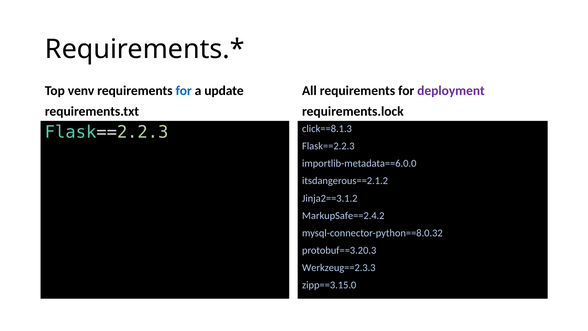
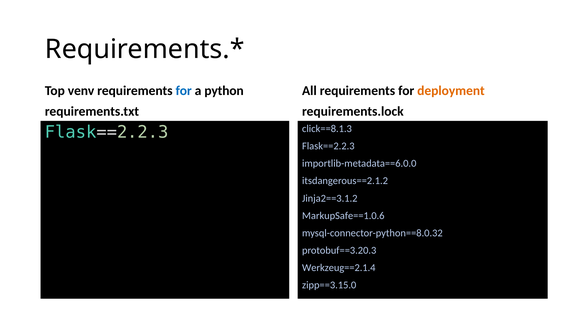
update: update -> python (224, 91)
deployment colour: purple -> orange (451, 91)
MarkupSafe==2.4.2: MarkupSafe==2.4.2 -> MarkupSafe==1.0.6 (343, 215)
Werkzeug==2.3.3: Werkzeug==2.3.3 -> Werkzeug==2.1.4 (339, 268)
